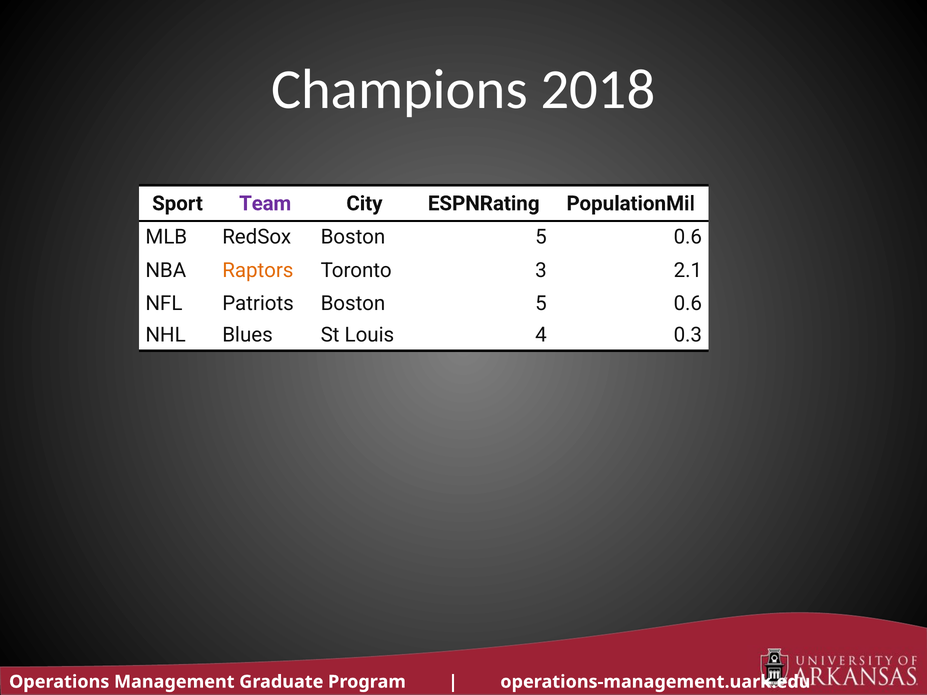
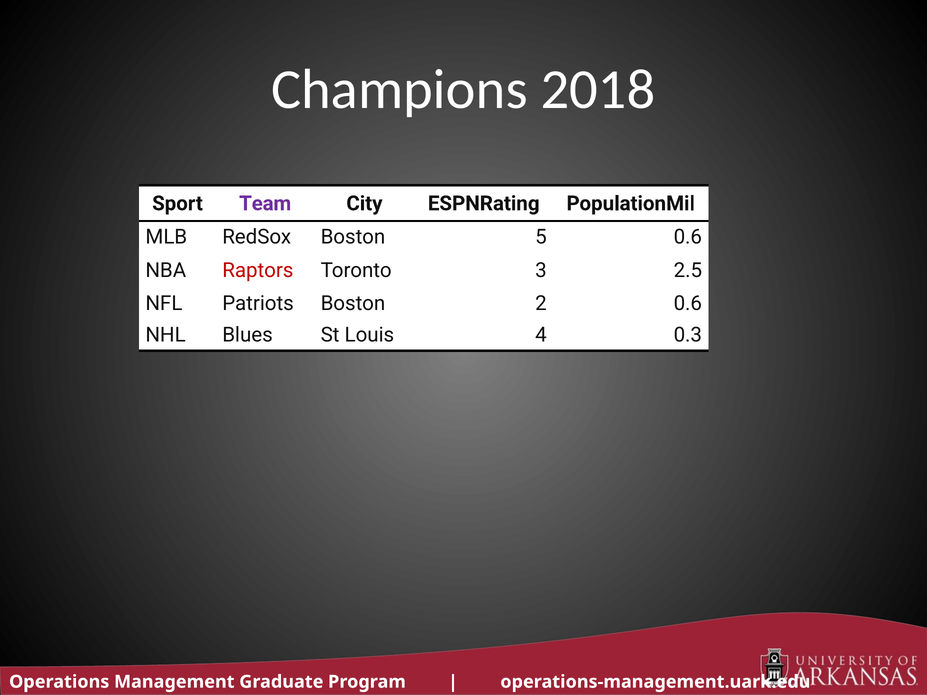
Raptors colour: orange -> red (258, 271)
2.1: 2.1 -> 2.5 (688, 271)
Patriots Boston 5: 5 -> 2 (541, 304)
